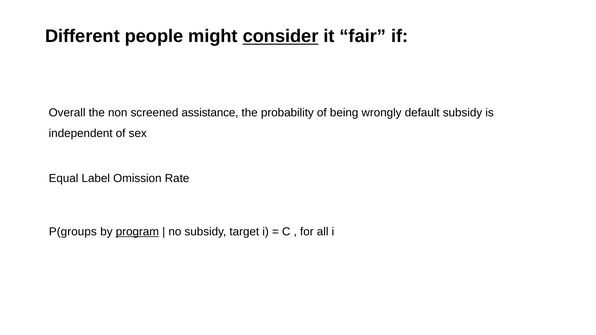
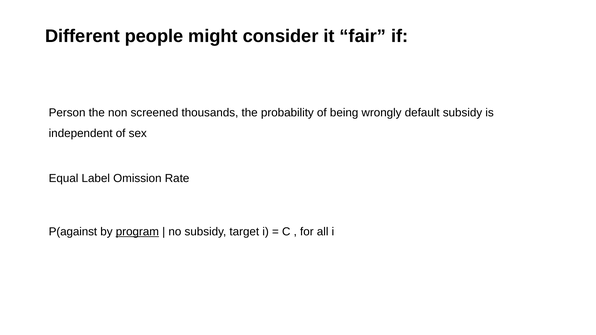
consider underline: present -> none (281, 36)
Overall: Overall -> Person (67, 113)
assistance: assistance -> thousands (210, 113)
P(groups: P(groups -> P(against (73, 232)
